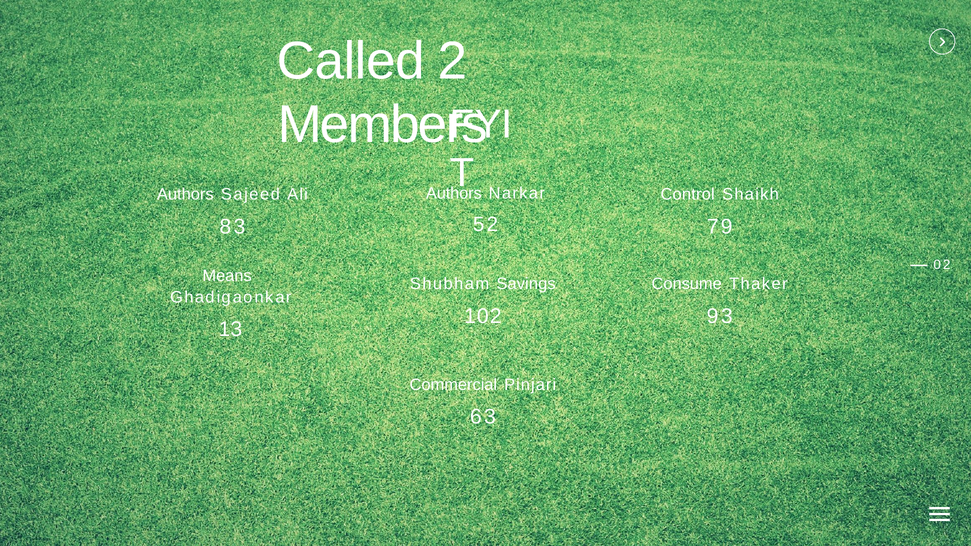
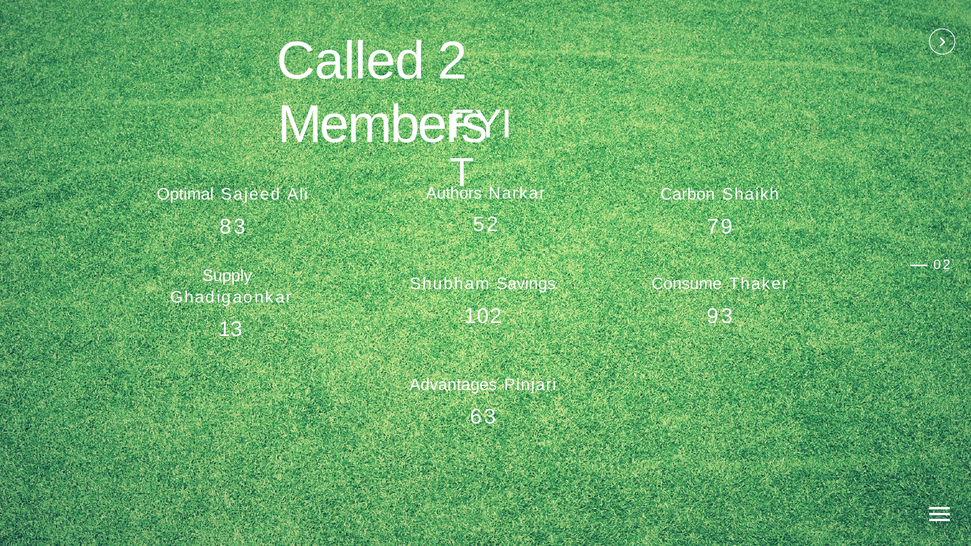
Authors: Authors -> Optimal (185, 195)
Control: Control -> Carbon (688, 195)
Means: Means -> Supply (227, 276)
Commercial: Commercial -> Advantages (453, 385)
